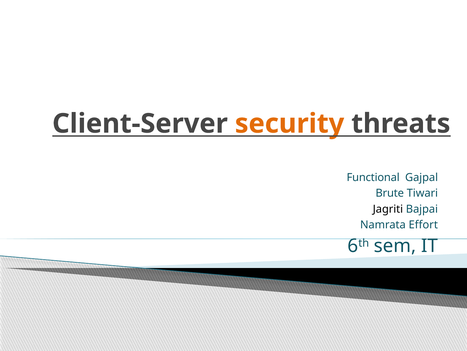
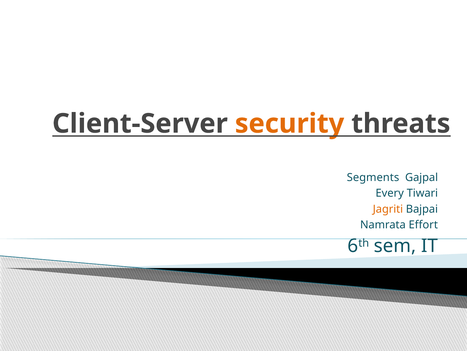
Functional: Functional -> Segments (373, 177)
Brute: Brute -> Every (390, 193)
Jagriti colour: black -> orange (388, 209)
